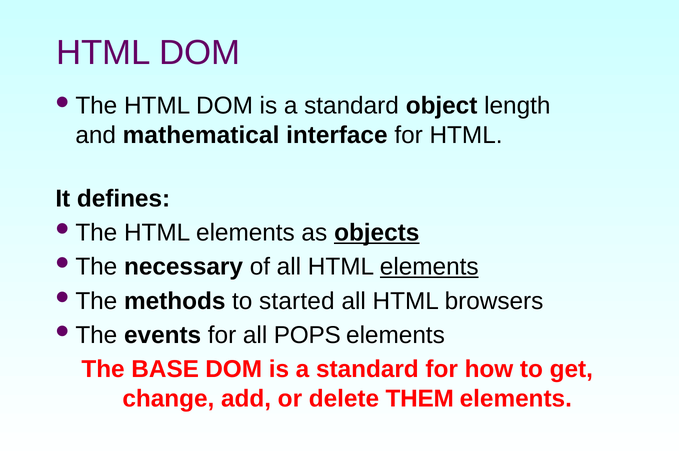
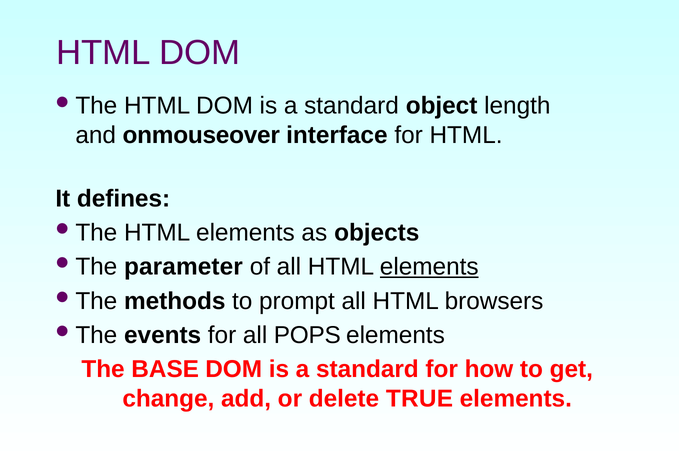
mathematical: mathematical -> onmouseover (201, 135)
objects underline: present -> none (377, 233)
necessary: necessary -> parameter (183, 267)
started: started -> prompt (297, 301)
THEM: THEM -> TRUE (419, 399)
